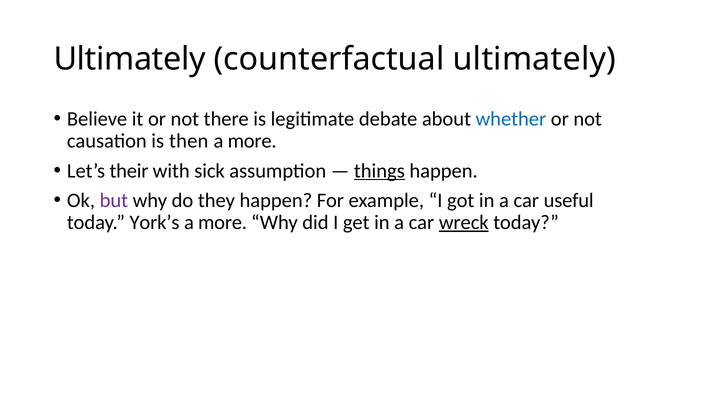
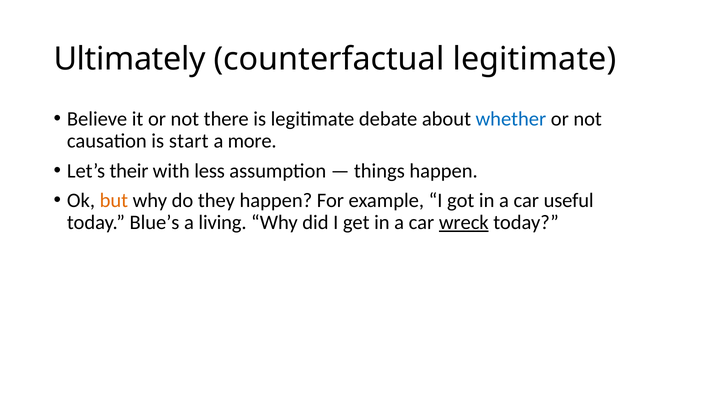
counterfactual ultimately: ultimately -> legitimate (535, 59)
then: then -> start (189, 141)
sick: sick -> less (210, 171)
things underline: present -> none (379, 171)
but colour: purple -> orange (114, 201)
York’s: York’s -> Blue’s (154, 223)
more: more -> living (223, 223)
